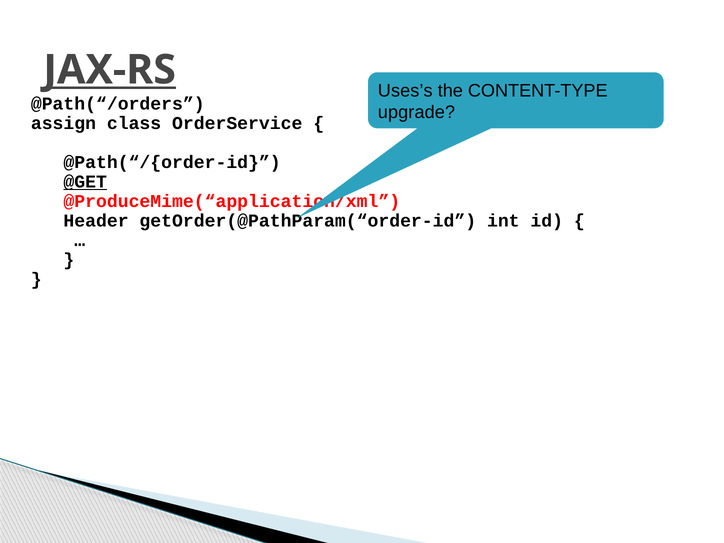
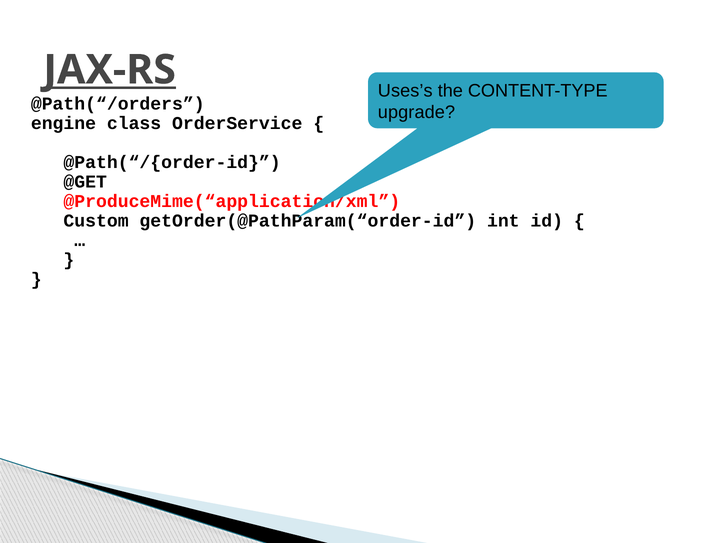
assign: assign -> engine (63, 123)
@GET underline: present -> none (85, 182)
Header: Header -> Custom (96, 221)
